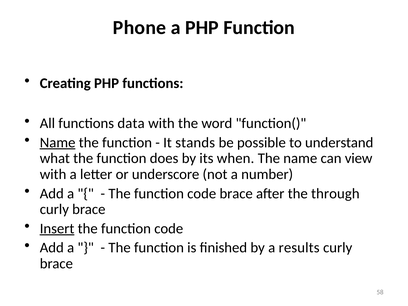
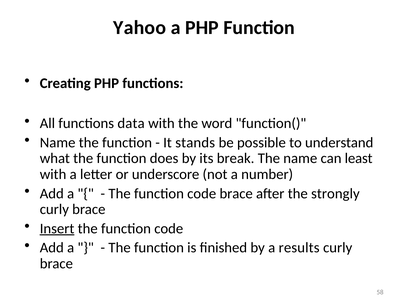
Phone: Phone -> Yahoo (140, 28)
Name underline: present -> none (58, 143)
when: when -> break (236, 158)
view: view -> least (359, 158)
through: through -> strongly (335, 194)
